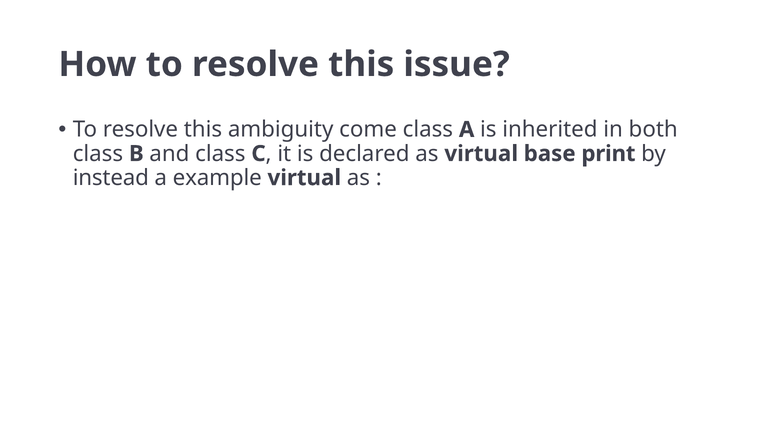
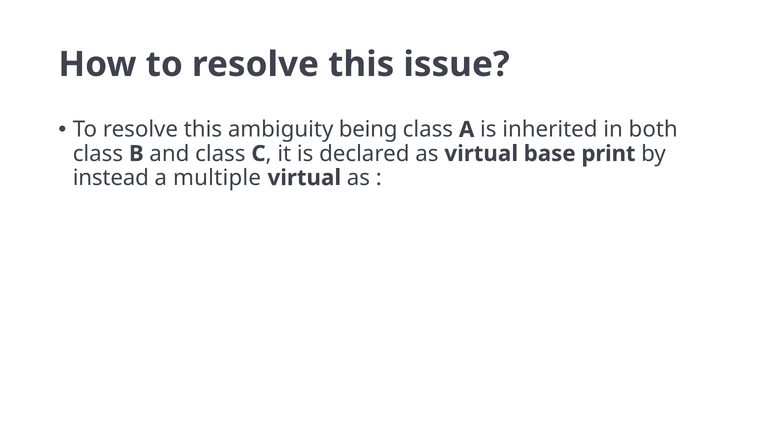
come: come -> being (368, 130)
example: example -> multiple (217, 178)
